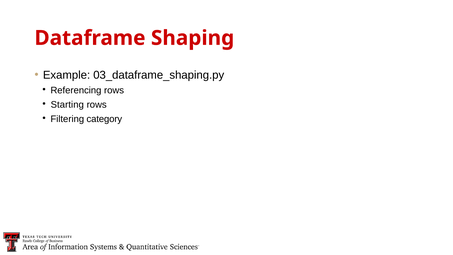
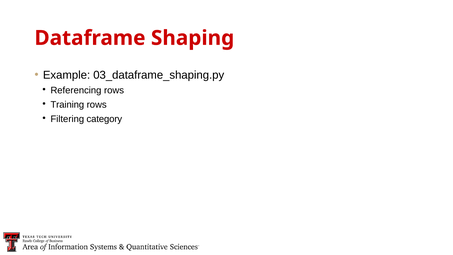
Starting: Starting -> Training (67, 105)
